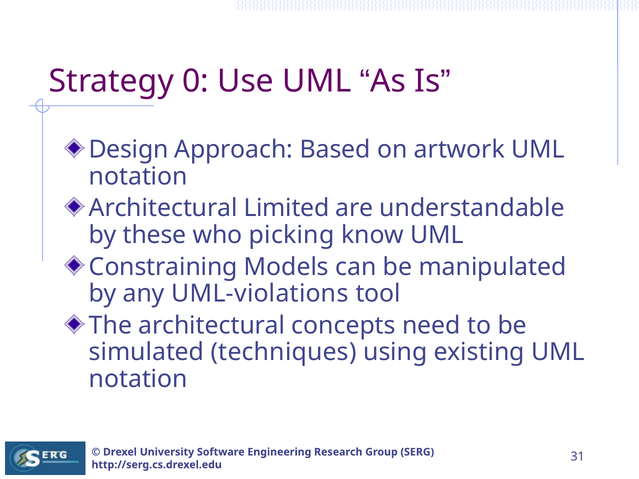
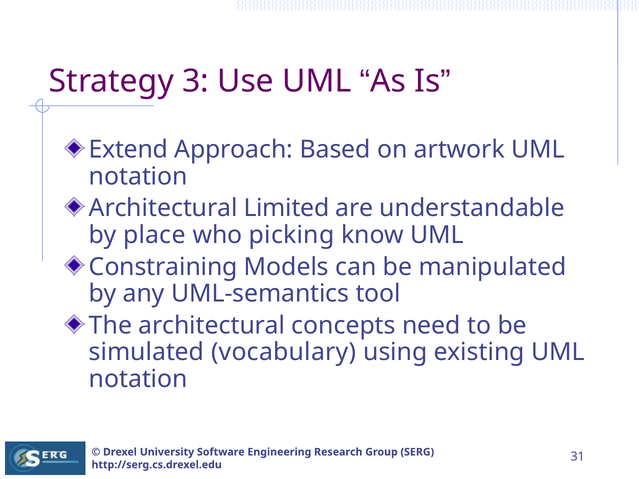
0: 0 -> 3 (196, 81)
Design: Design -> Extend (128, 150)
these: these -> place (154, 235)
UML-violations: UML-violations -> UML-semantics (260, 294)
techniques: techniques -> vocabulary (284, 352)
